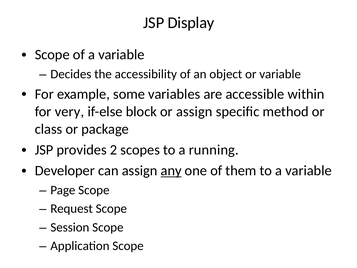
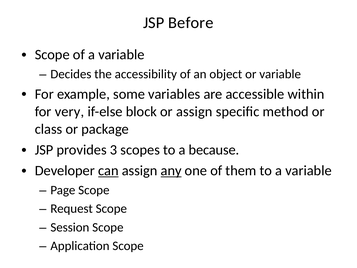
Display: Display -> Before (191, 23)
2: 2 -> 3 (114, 150)
running: running -> because (214, 150)
can underline: none -> present (108, 170)
